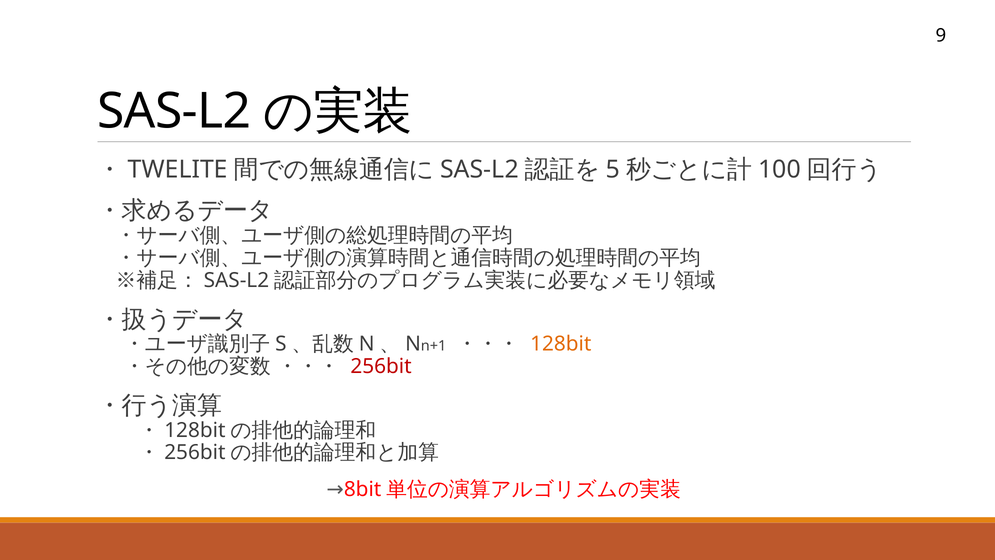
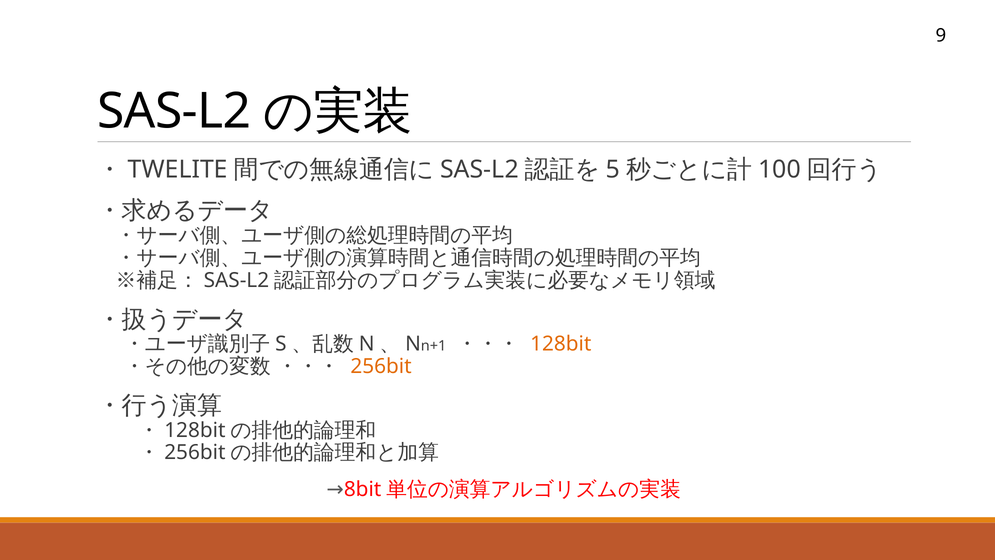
256bit colour: red -> orange (381, 366)
